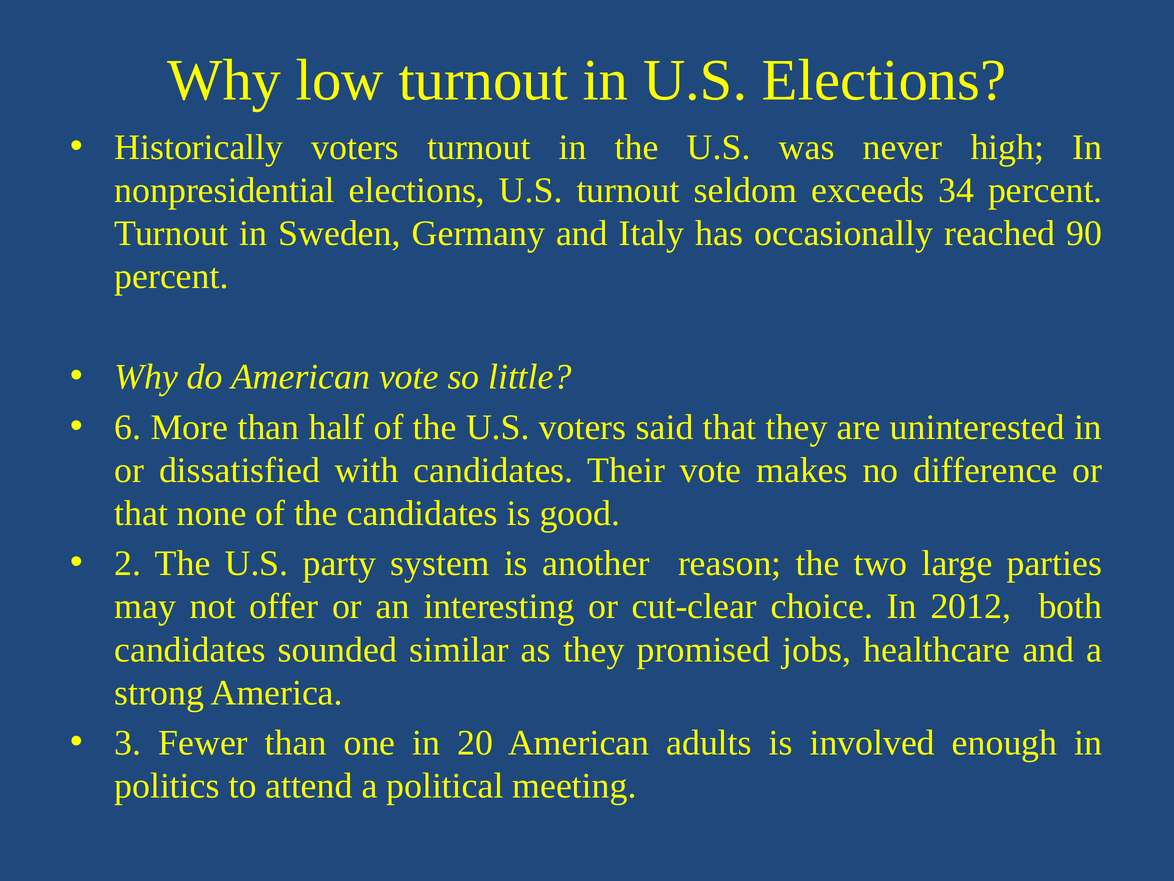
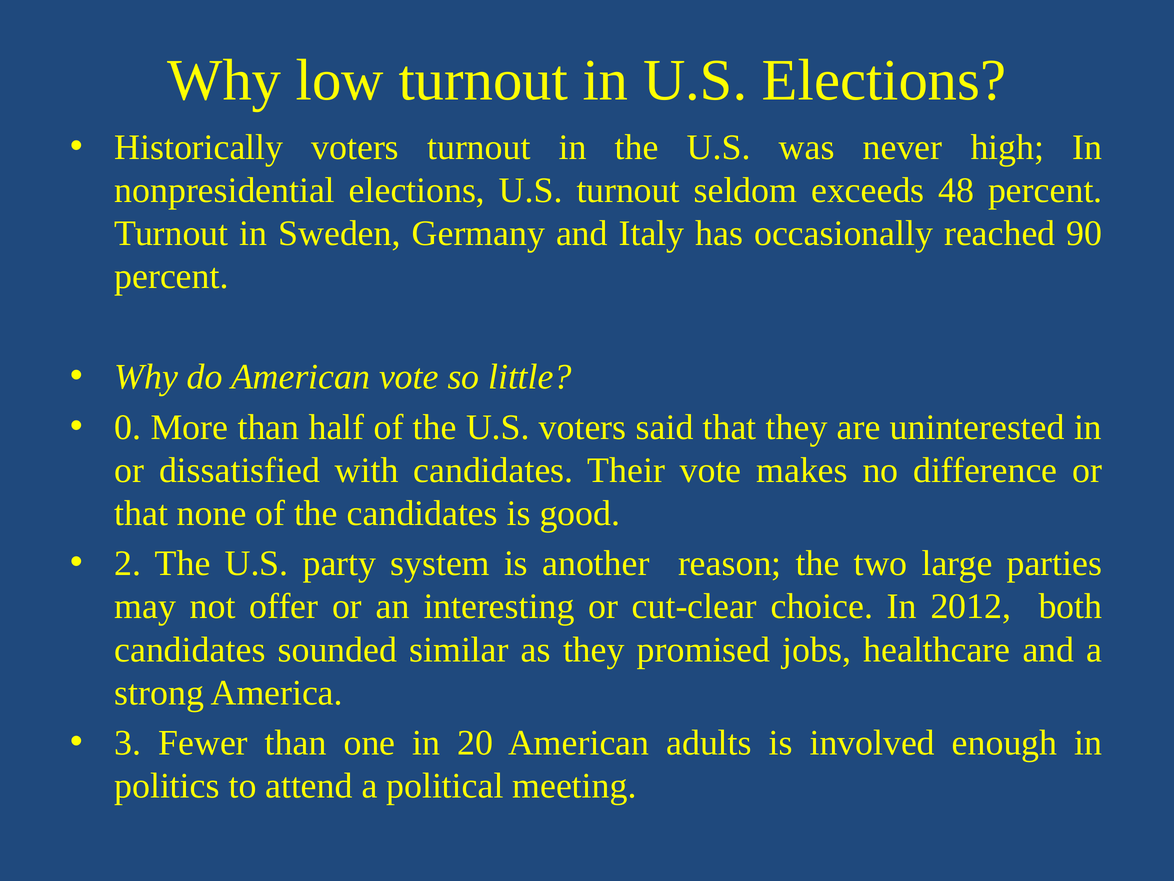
34: 34 -> 48 (956, 190)
6: 6 -> 0 (128, 427)
